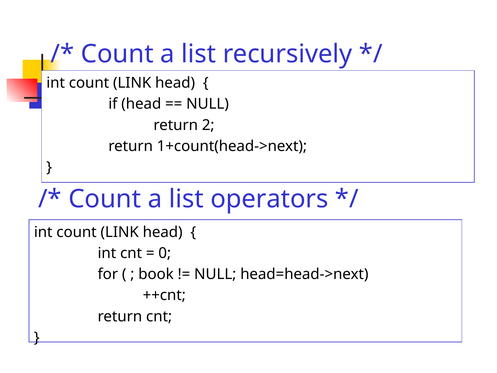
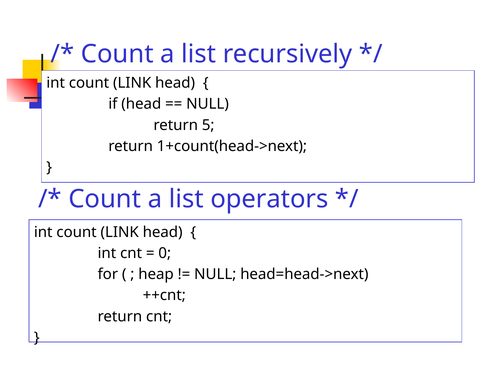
2: 2 -> 5 (208, 125)
book: book -> heap (156, 274)
